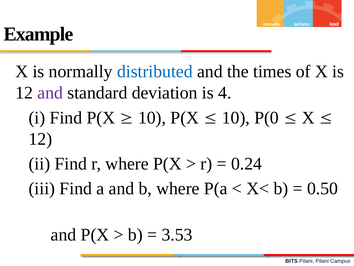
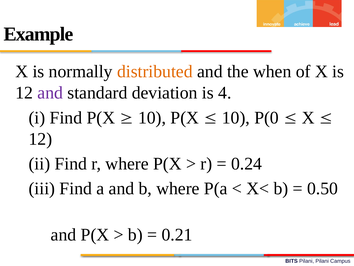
distributed colour: blue -> orange (155, 71)
times: times -> when (272, 71)
3.53: 3.53 -> 0.21 (177, 234)
